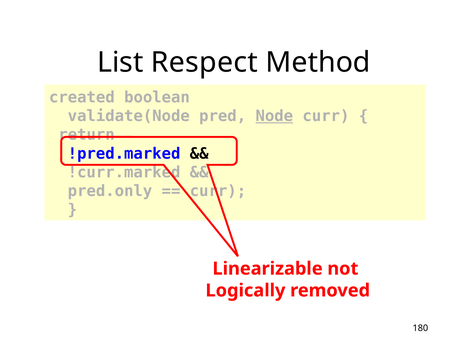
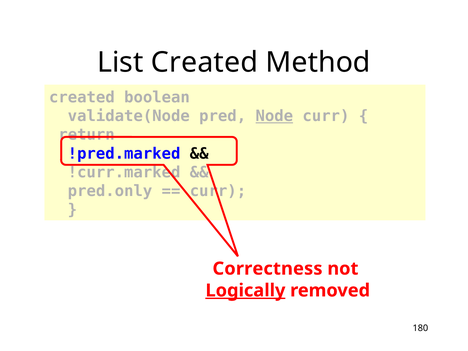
List Respect: Respect -> Created (204, 62)
Linearizable: Linearizable -> Correctness (267, 269)
Logically underline: none -> present (245, 290)
